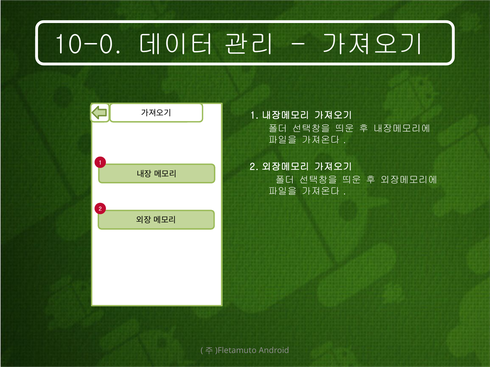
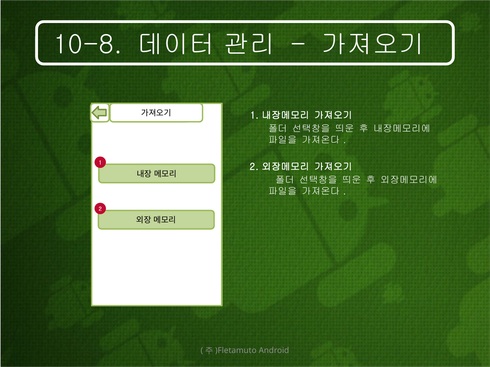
10-0: 10-0 -> 10-8 (88, 45)
